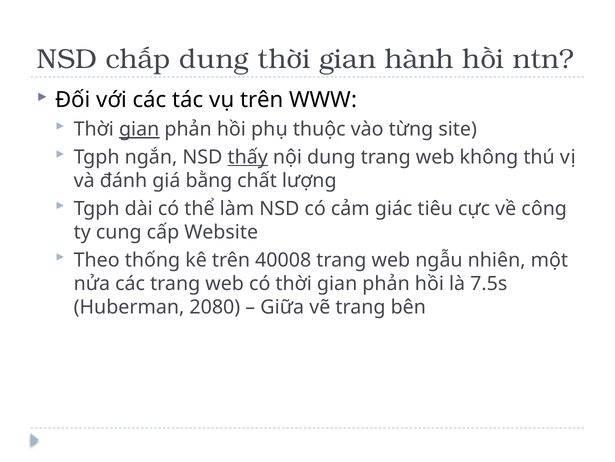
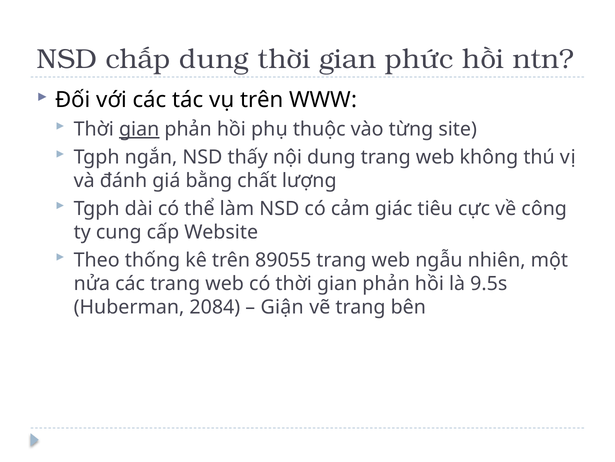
hành: hành -> phức (419, 59)
thấy underline: present -> none (248, 157)
40008: 40008 -> 89055 (283, 260)
7.5s: 7.5s -> 9.5s (489, 283)
2080: 2080 -> 2084 (215, 307)
Giữa: Giữa -> Giận (282, 307)
